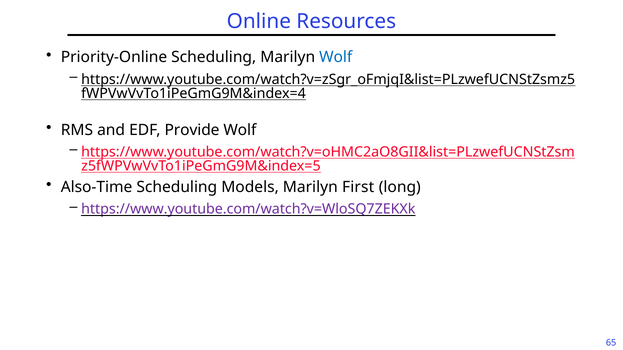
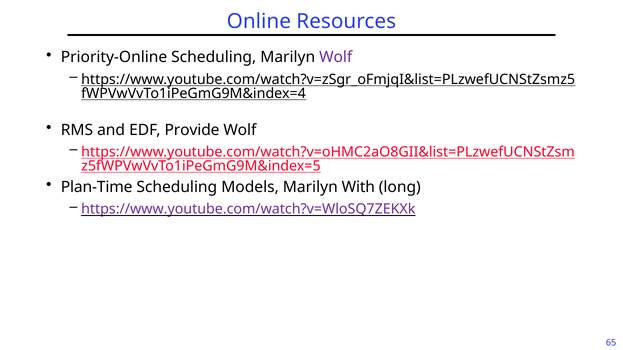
Wolf colour: blue -> purple (336, 57)
Also-Time: Also-Time -> Plan-Time (97, 187)
First: First -> With (358, 187)
